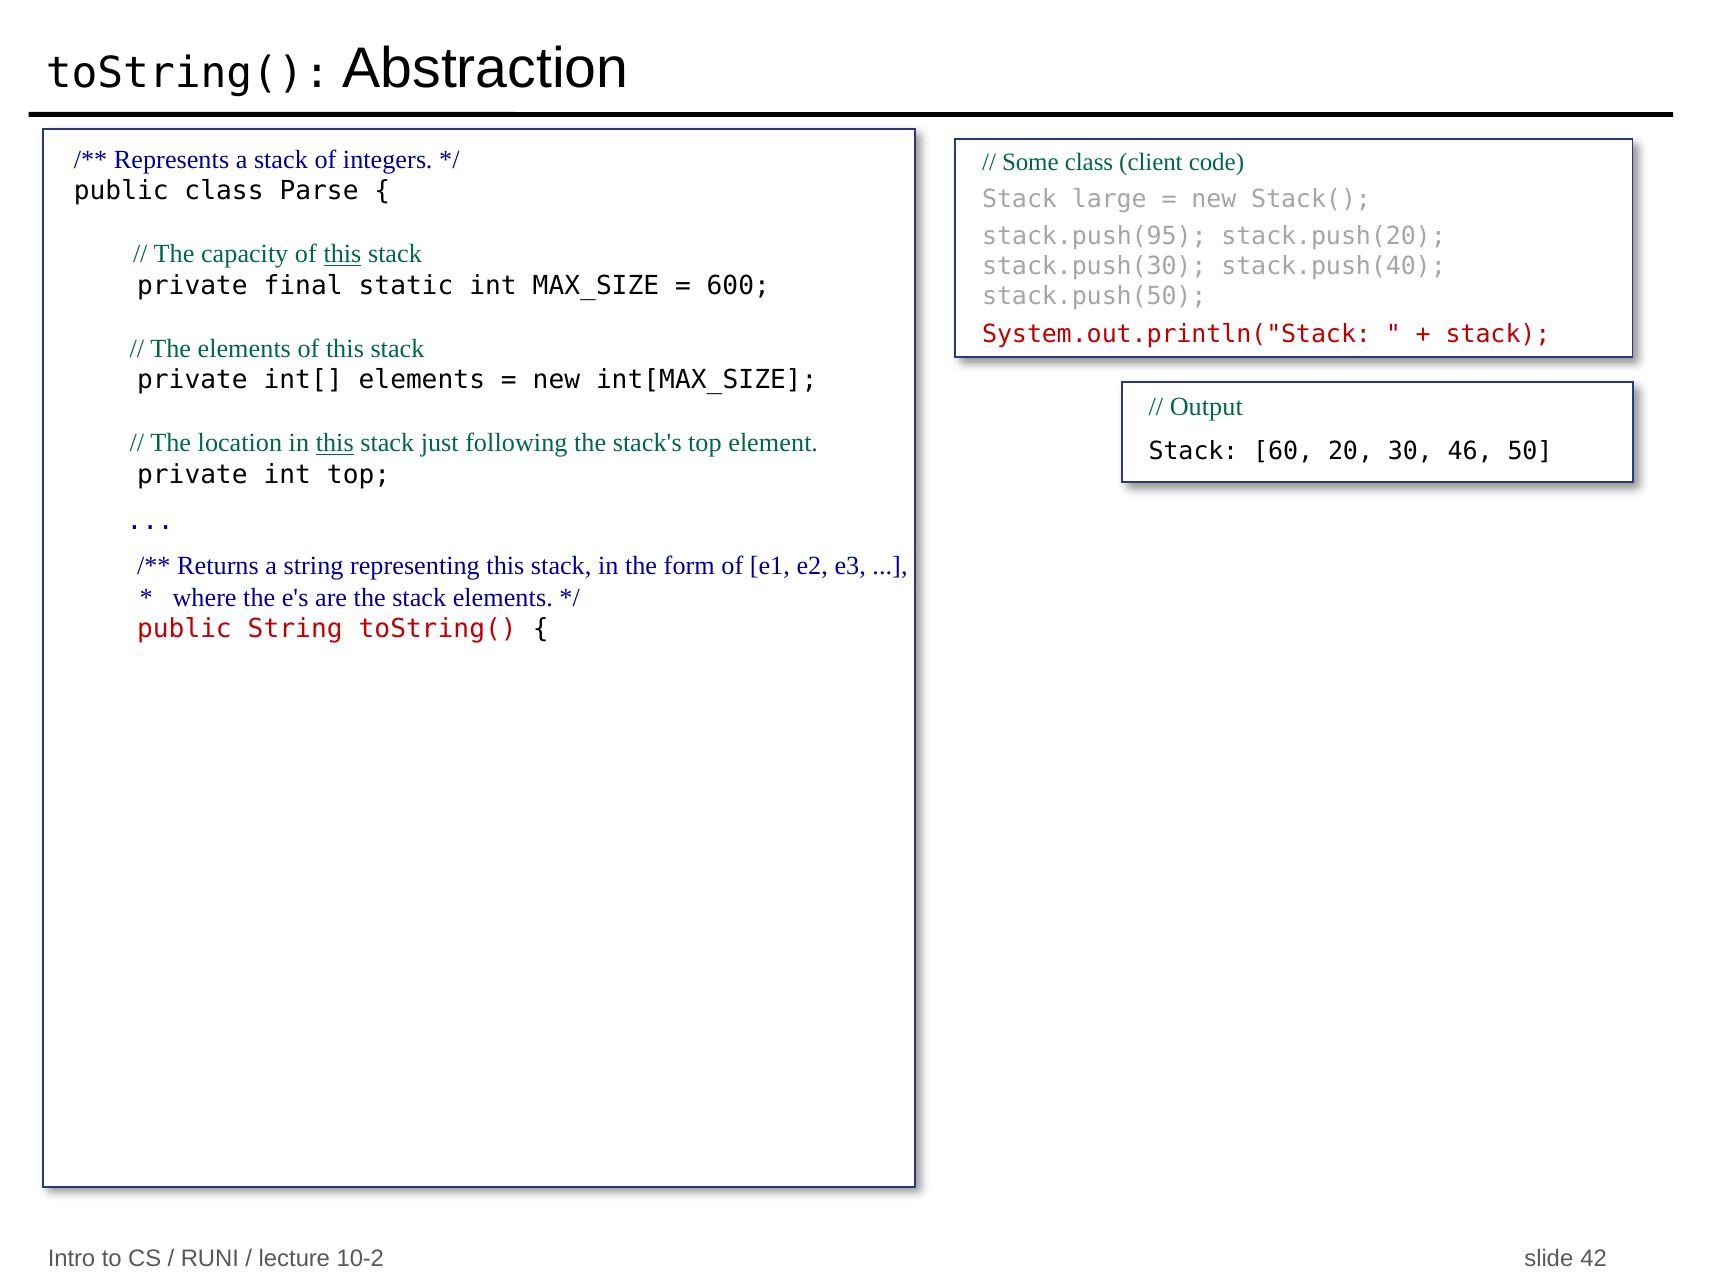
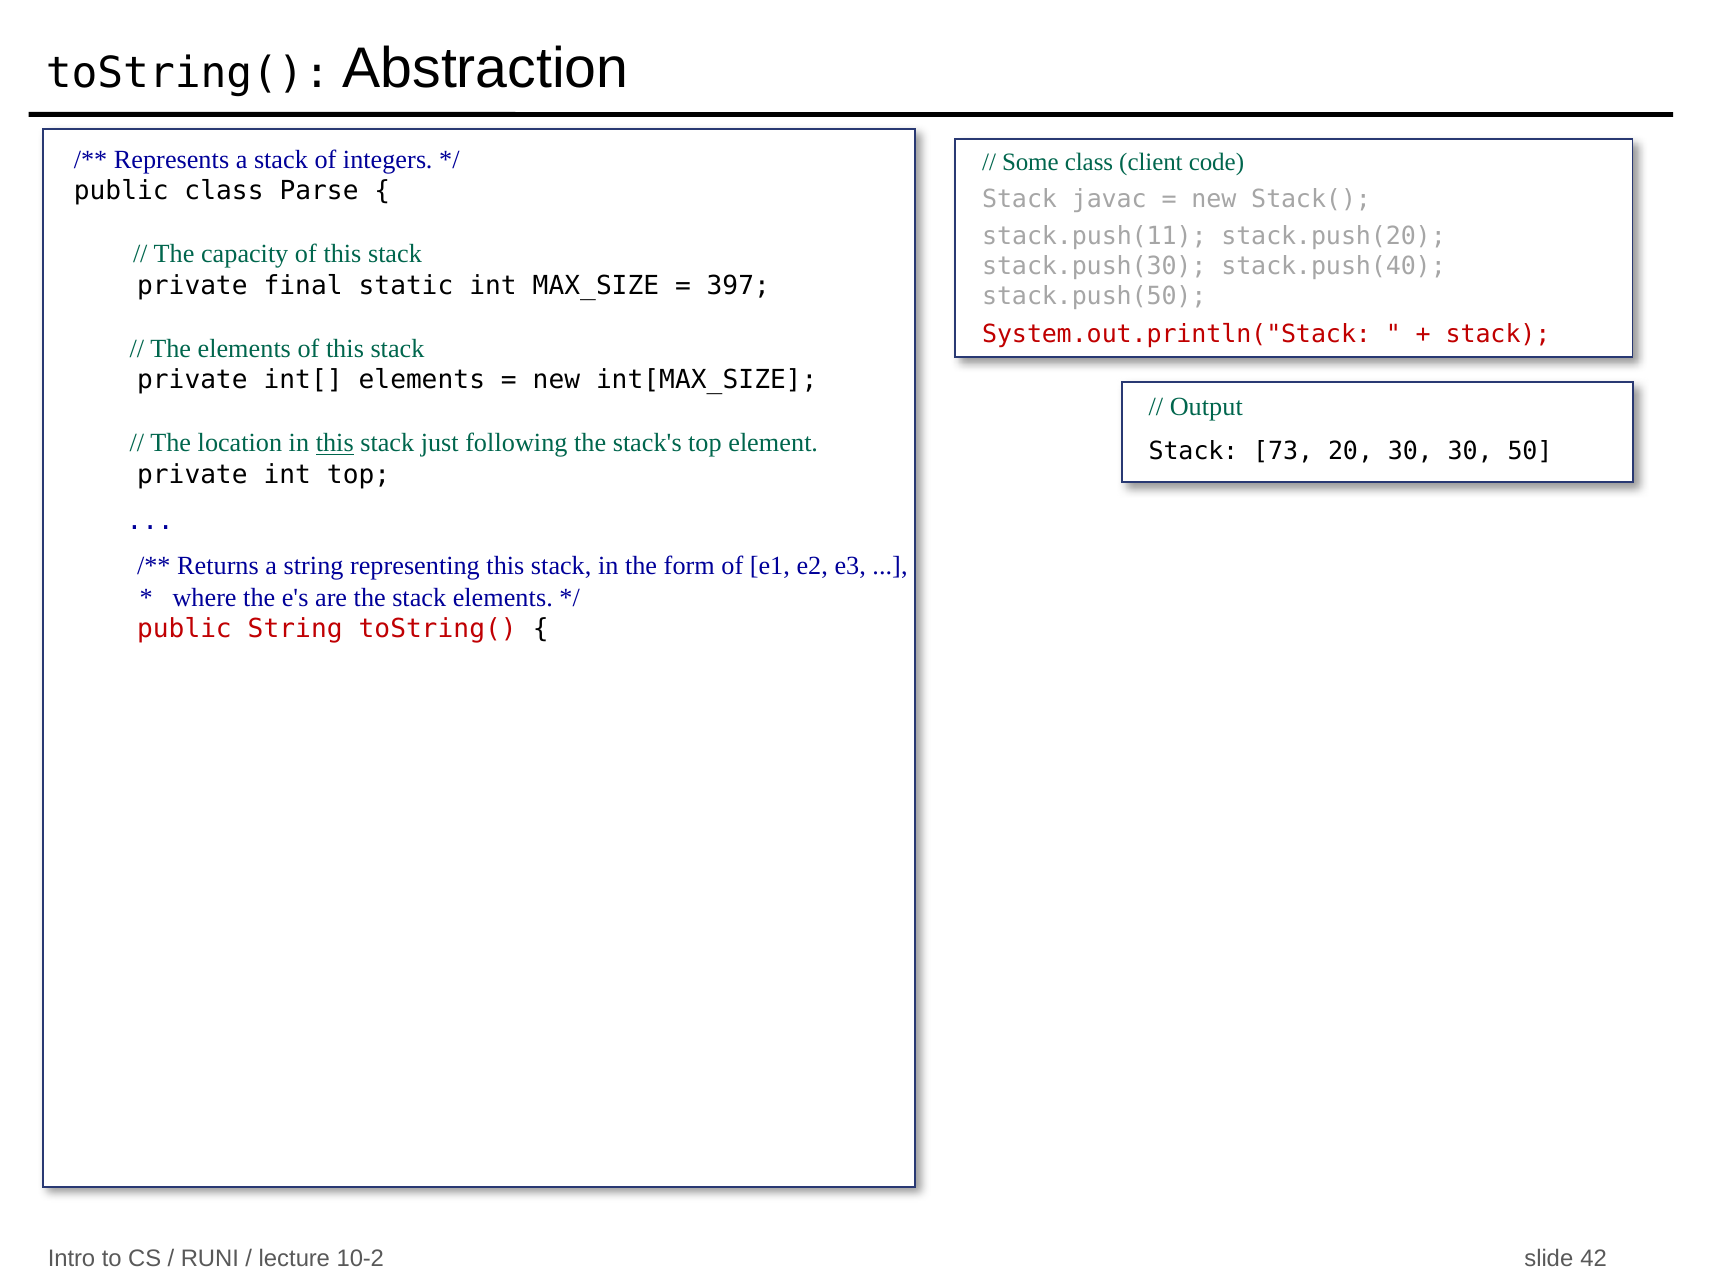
large: large -> javac (1109, 200)
stack.push(95: stack.push(95 -> stack.push(11 (1094, 237)
this underline: present -> none (342, 254)
600: 600 -> 397 (738, 286)
60: 60 -> 73 (1283, 451)
30 46: 46 -> 30 (1470, 451)
